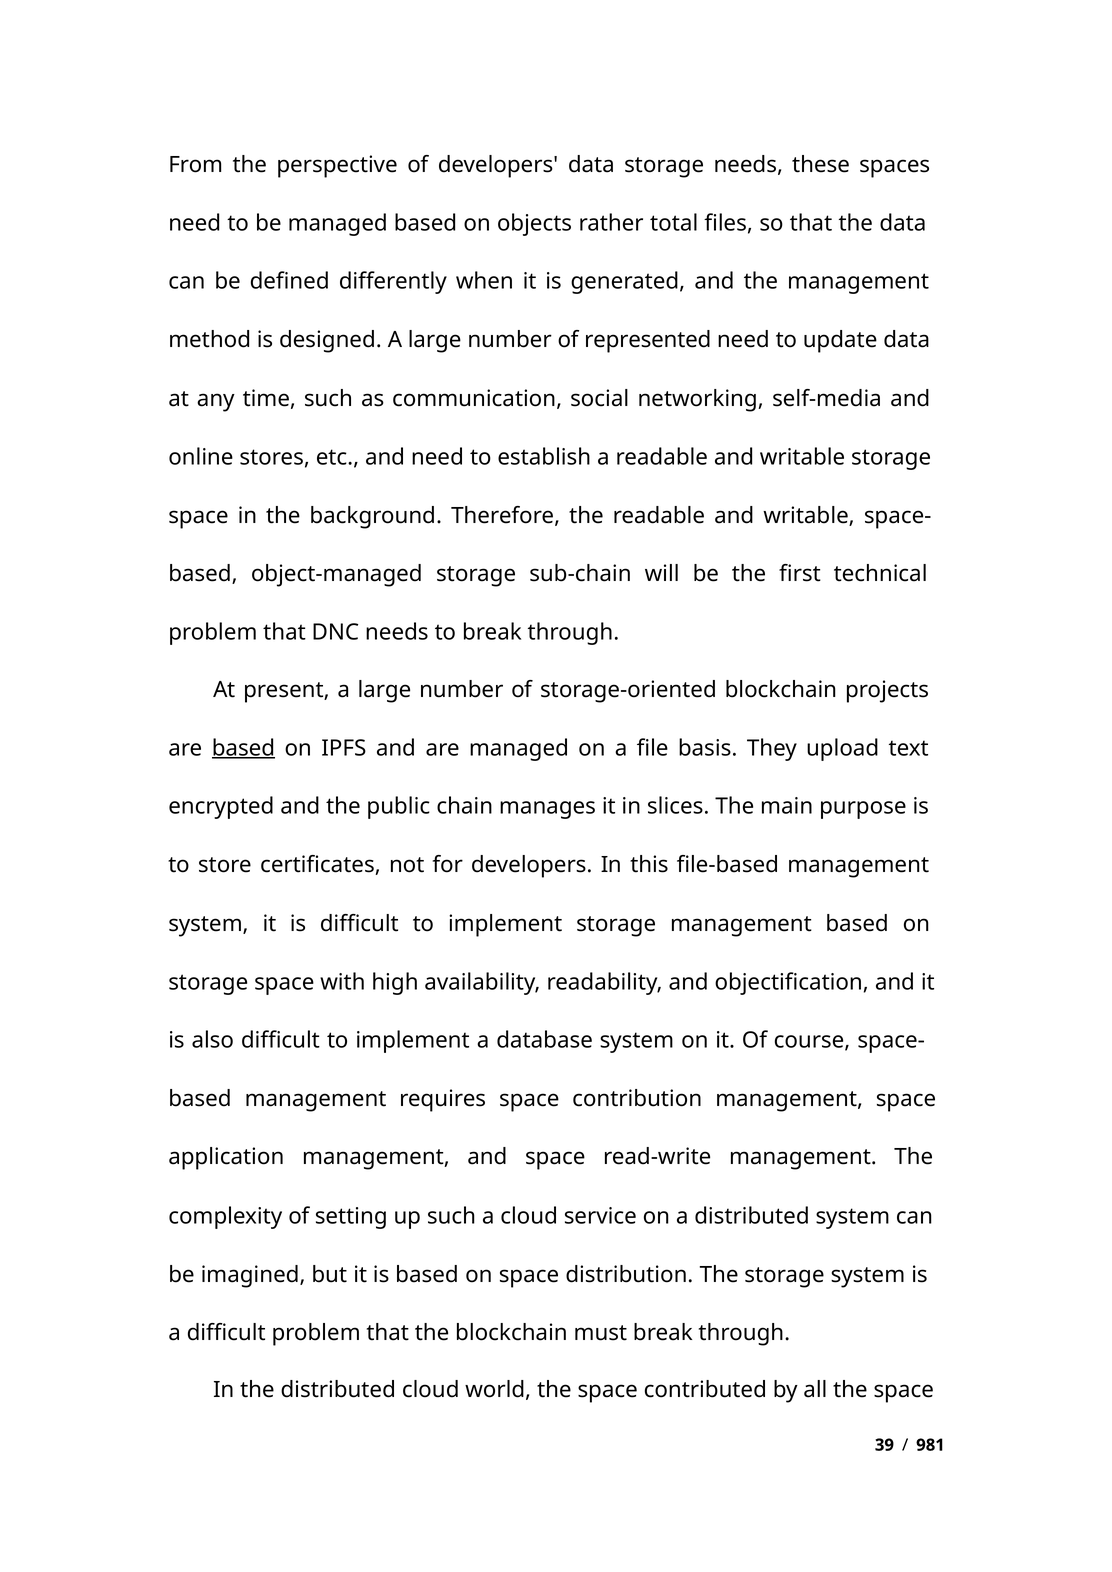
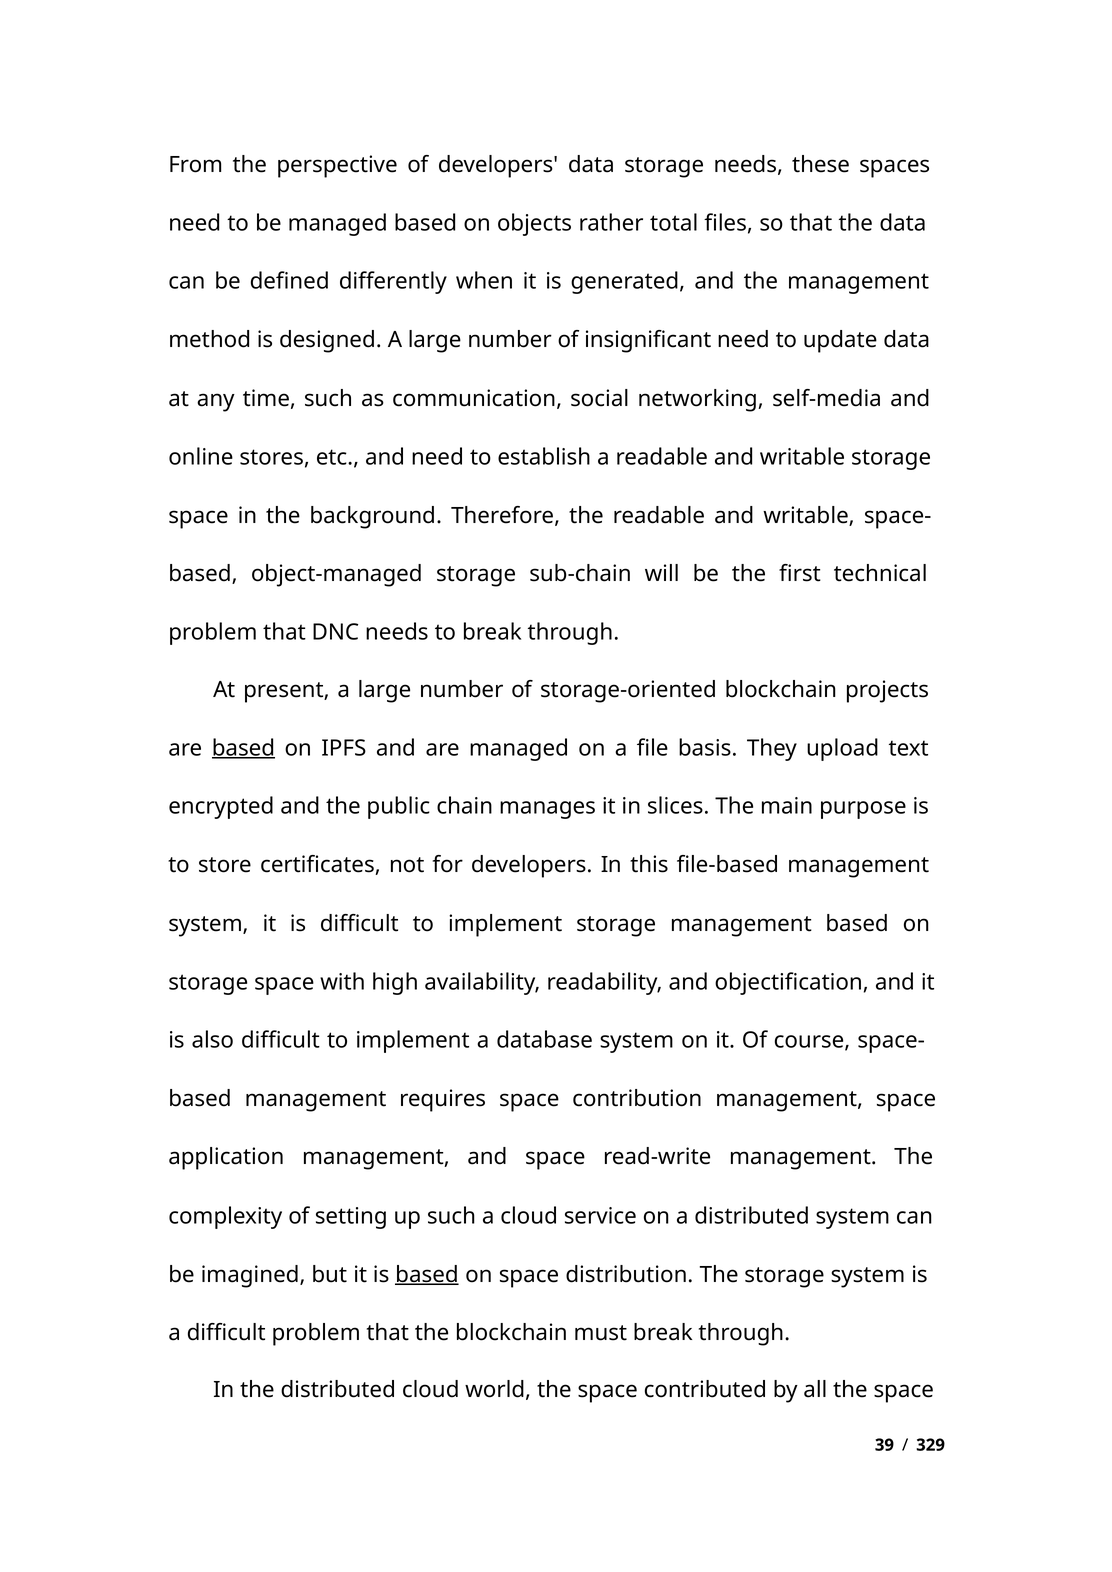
represented: represented -> insignificant (648, 340)
based underline: none -> present (427, 1275)
981: 981 -> 329 (931, 1445)
